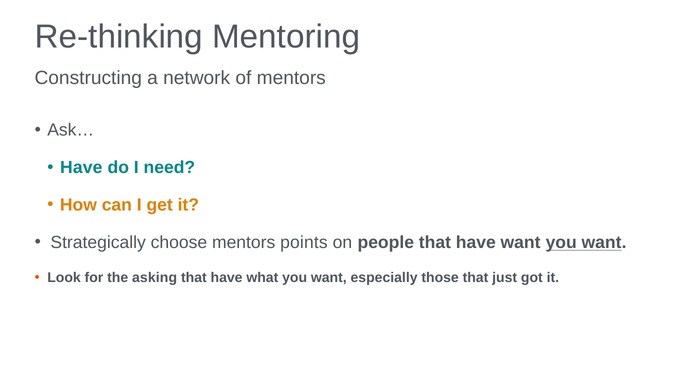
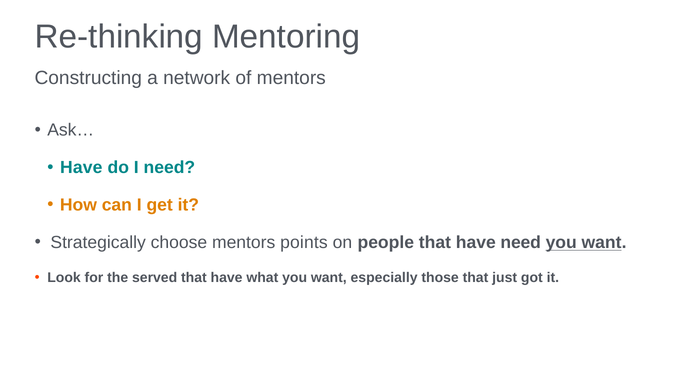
have want: want -> need (521, 243)
asking: asking -> served (155, 278)
